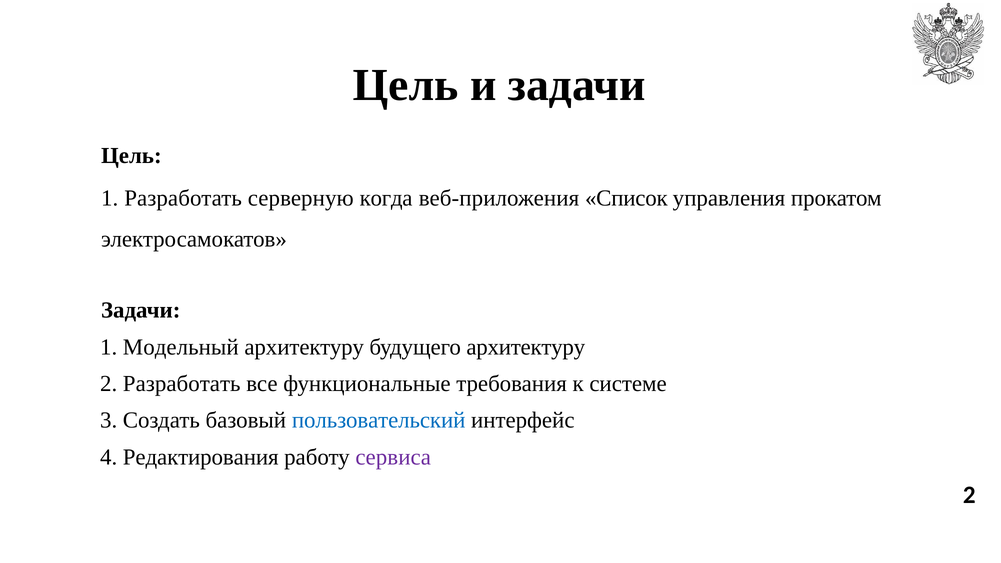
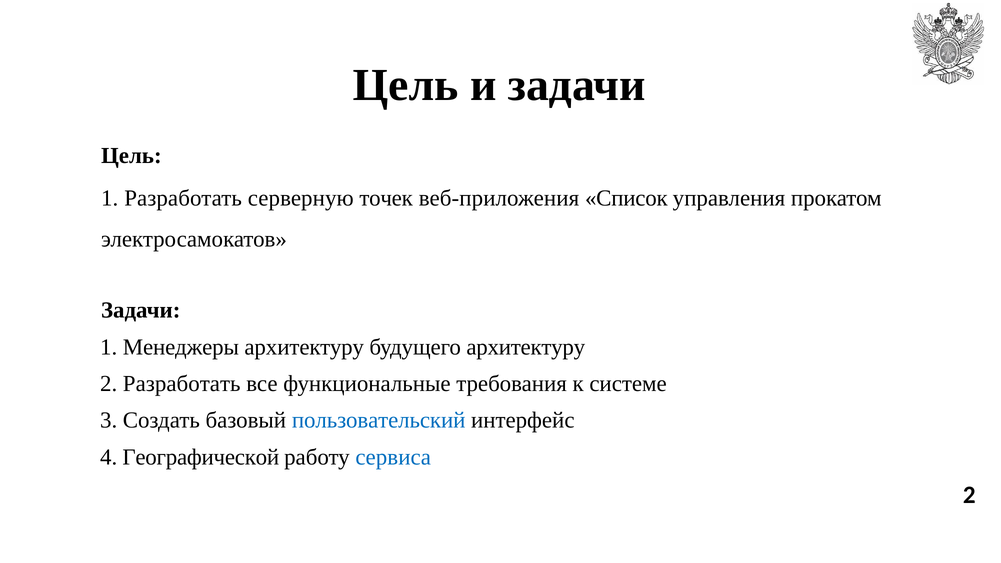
когда: когда -> точек (386, 198)
Модельный: Модельный -> Менеджеры (181, 347)
Редактирования: Редактирования -> Географической (201, 457)
сервиса colour: purple -> blue (393, 457)
